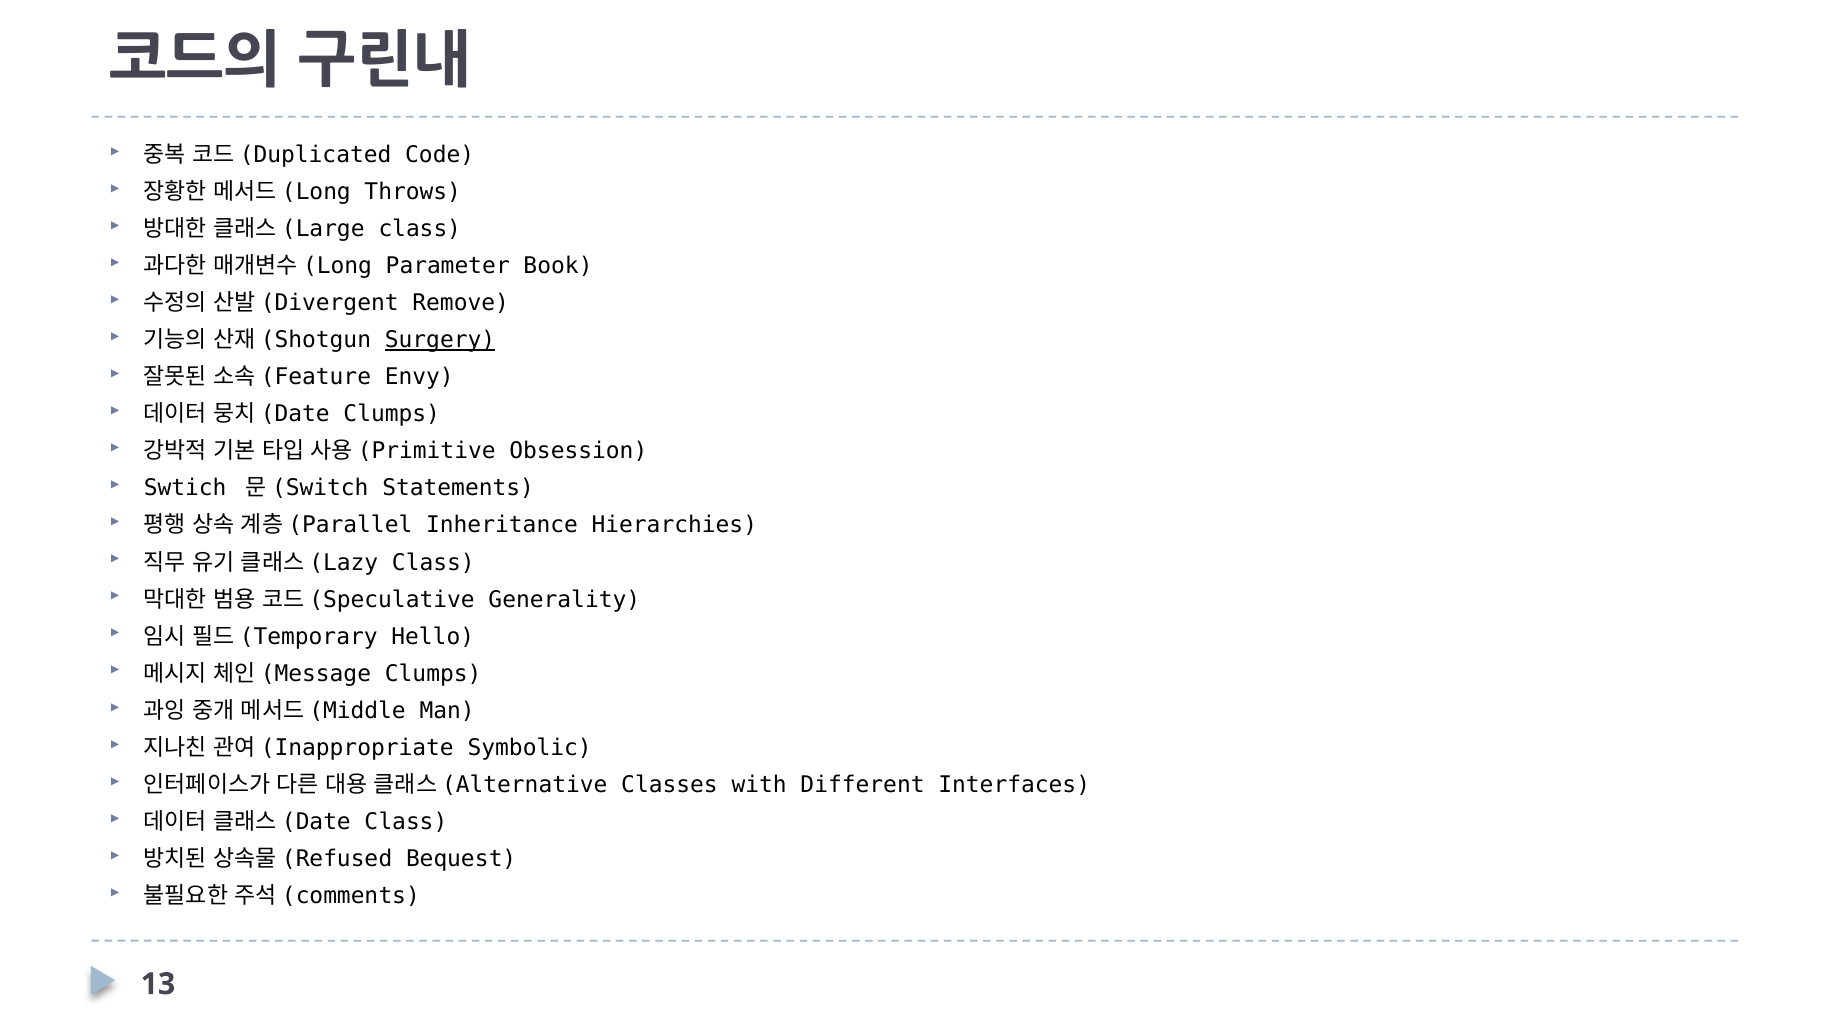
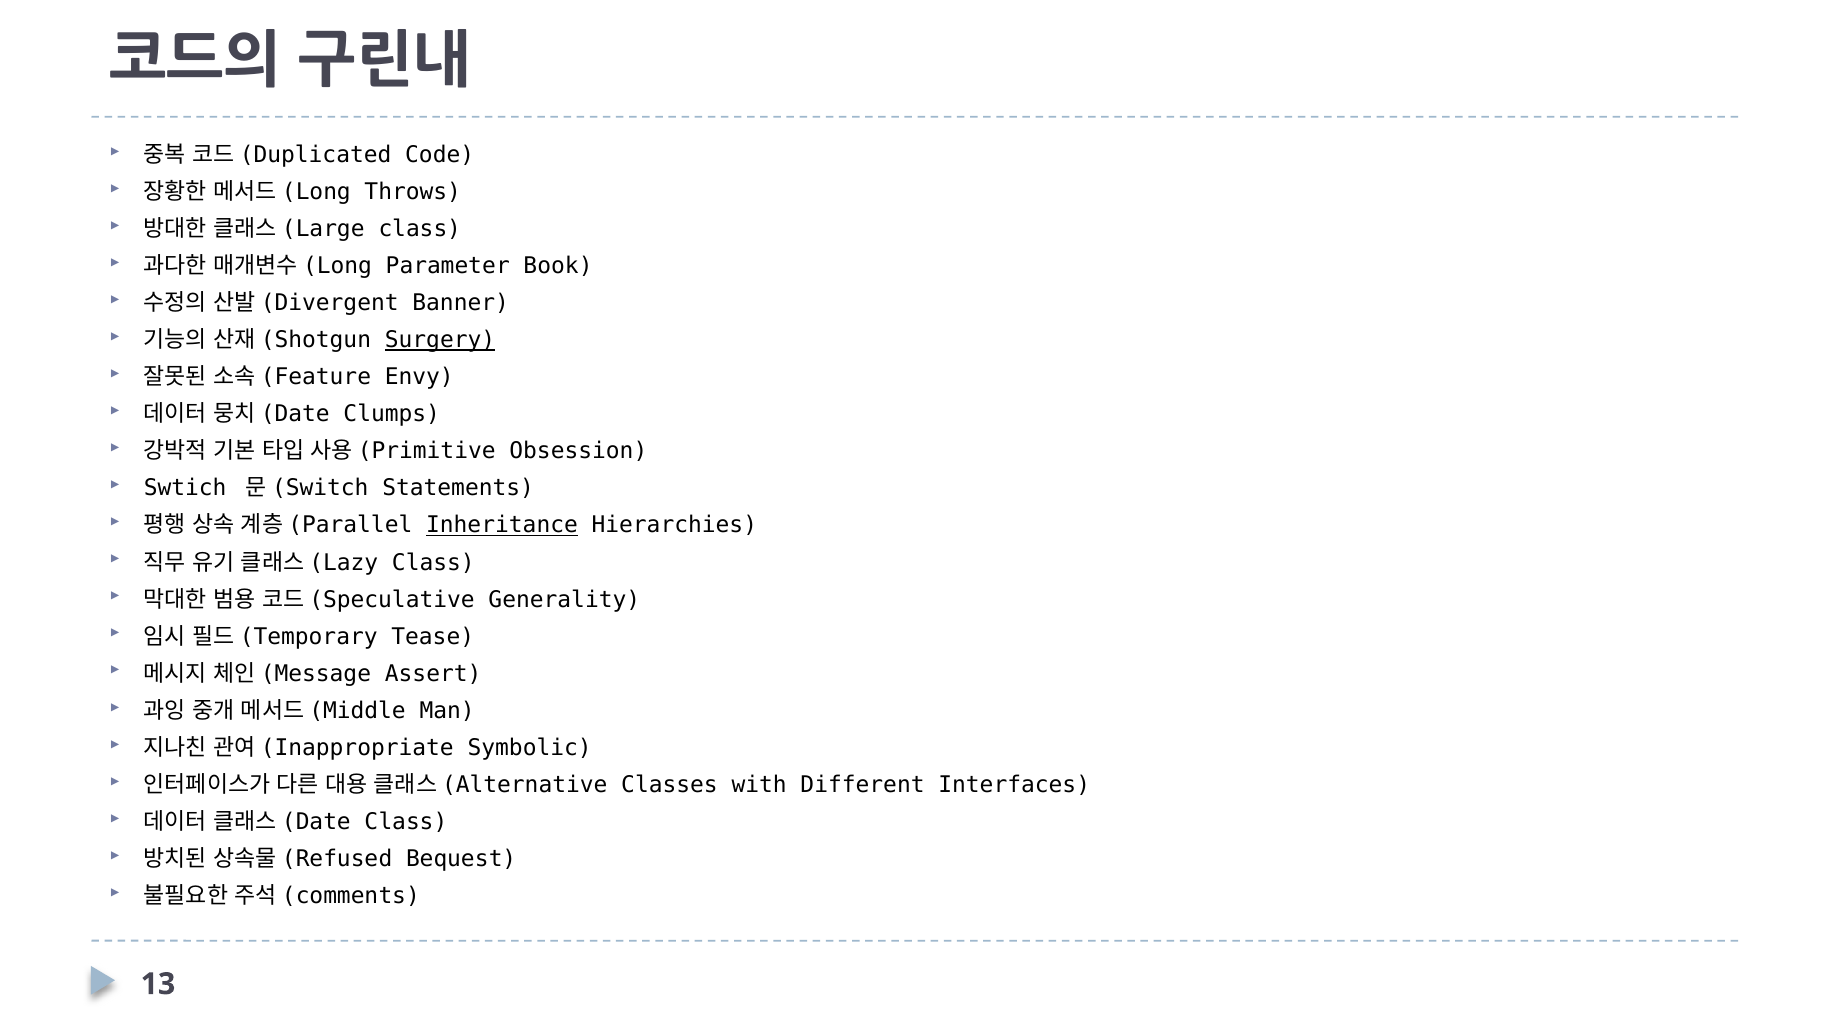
Remove: Remove -> Banner (461, 303)
Inheritance underline: none -> present (502, 525)
Hello: Hello -> Tease (433, 636)
Clumps: Clumps -> Assert (433, 673)
